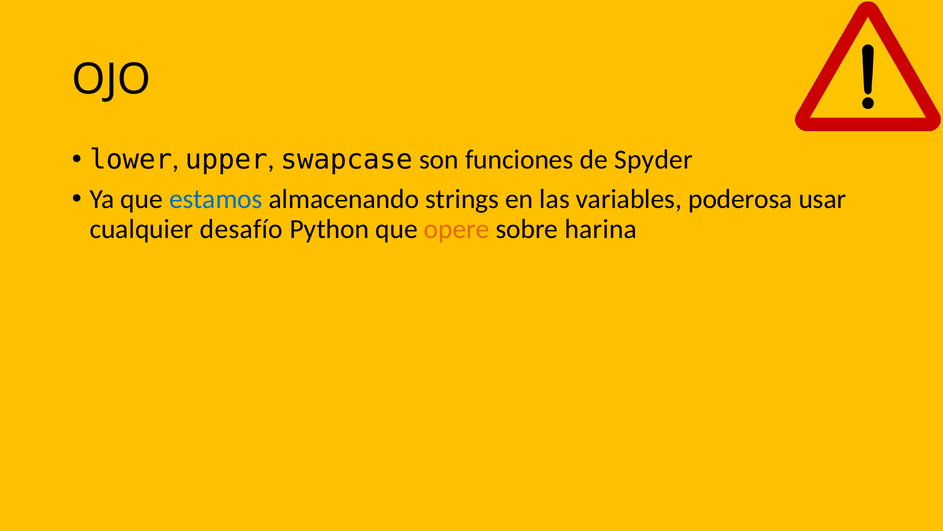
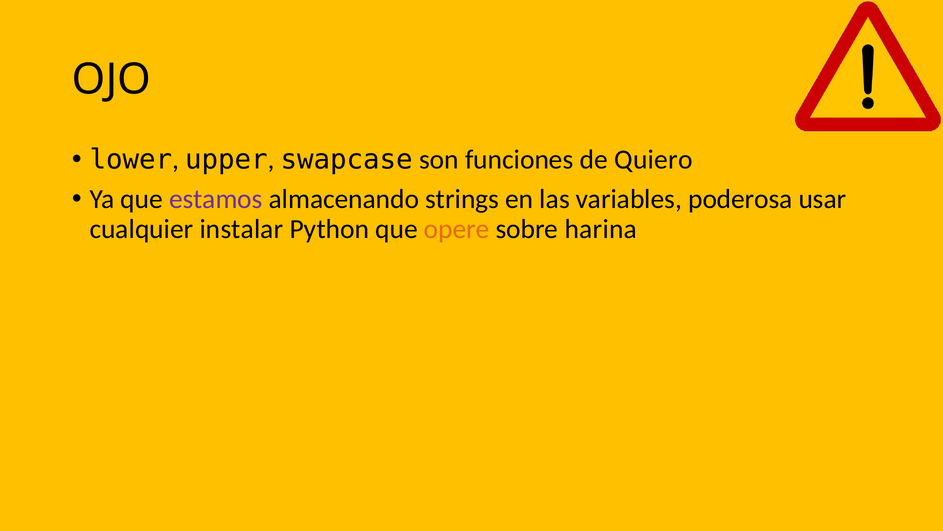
Spyder: Spyder -> Quiero (654, 159)
estamos colour: blue -> purple (216, 199)
desafío: desafío -> instalar (241, 229)
